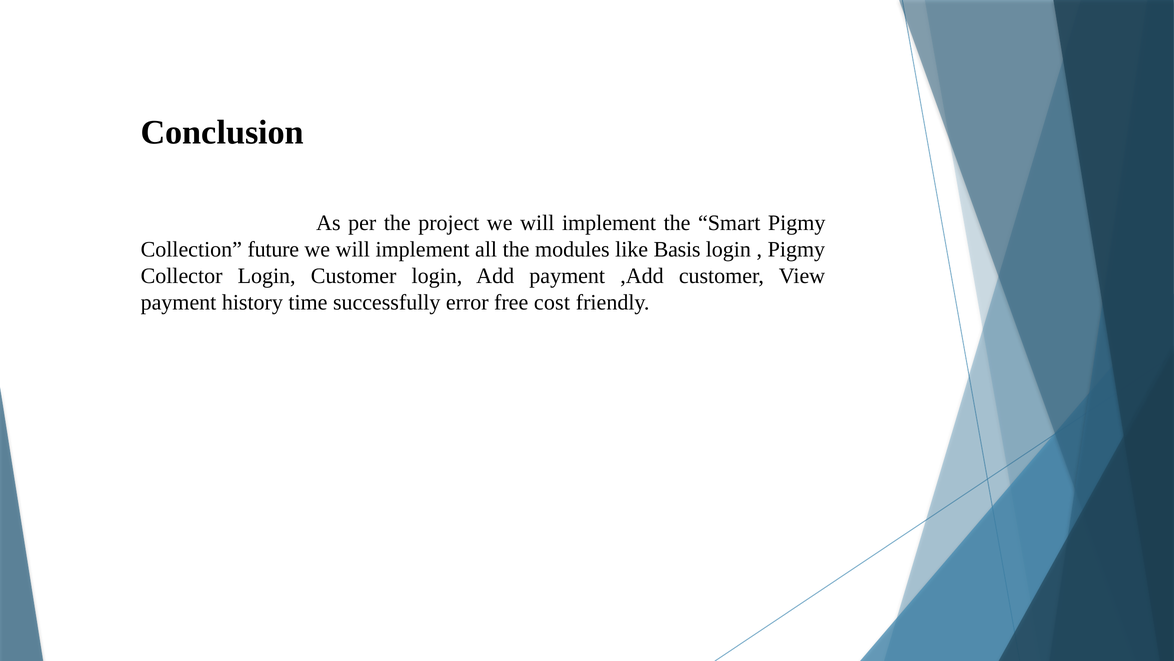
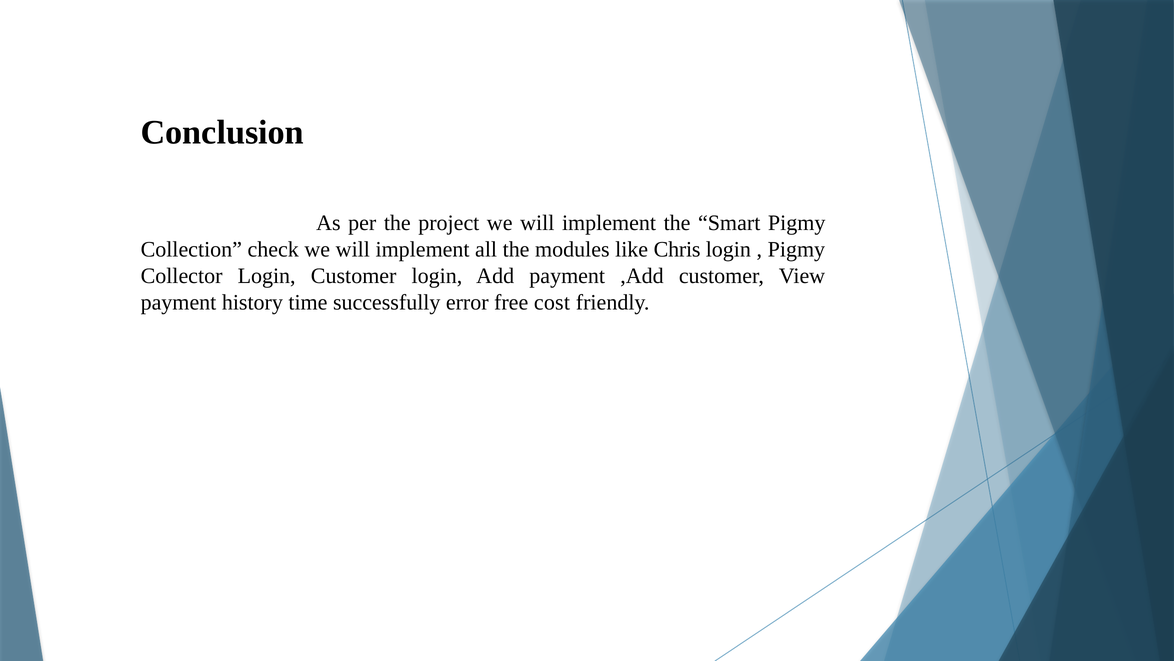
future: future -> check (273, 249)
Basis: Basis -> Chris (677, 249)
